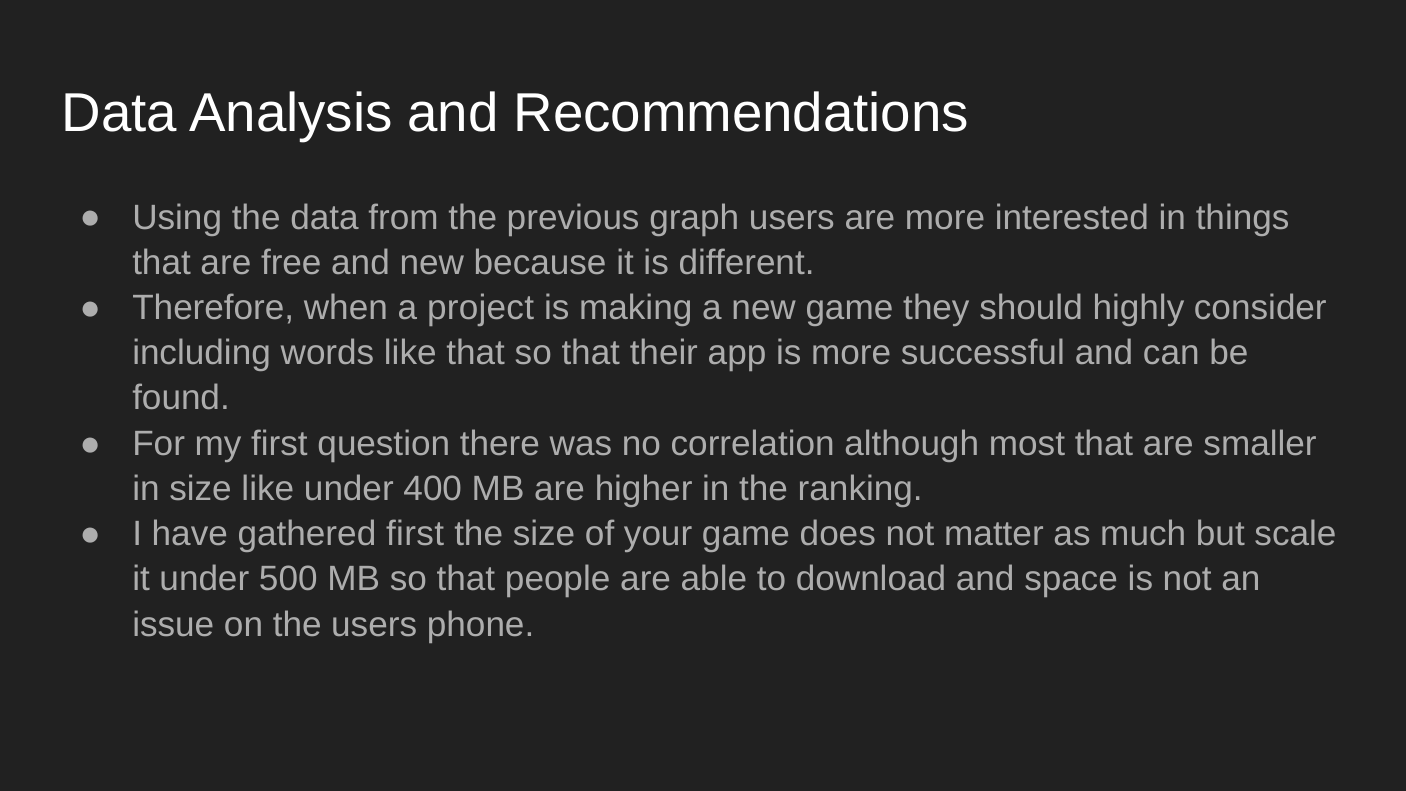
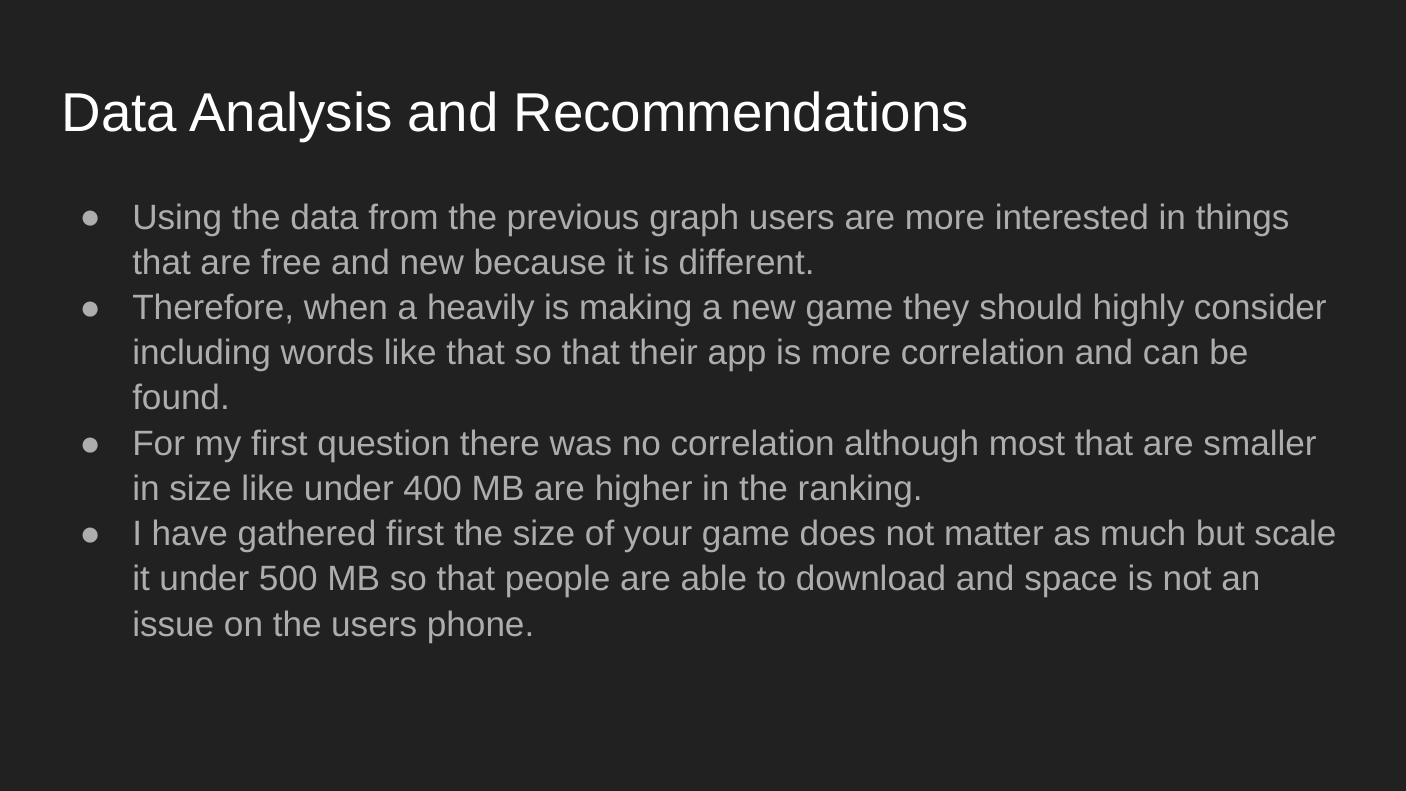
project: project -> heavily (481, 308)
more successful: successful -> correlation (983, 353)
